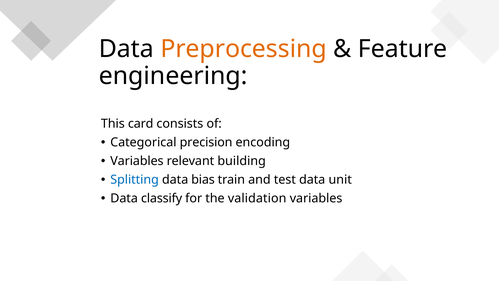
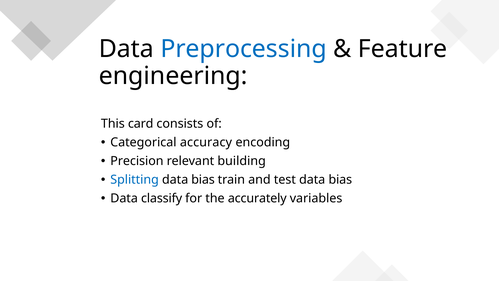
Preprocessing colour: orange -> blue (244, 49)
precision: precision -> accuracy (206, 142)
Variables: Variables -> Precision (137, 161)
test data unit: unit -> bias (340, 180)
validation: validation -> accurately (257, 198)
